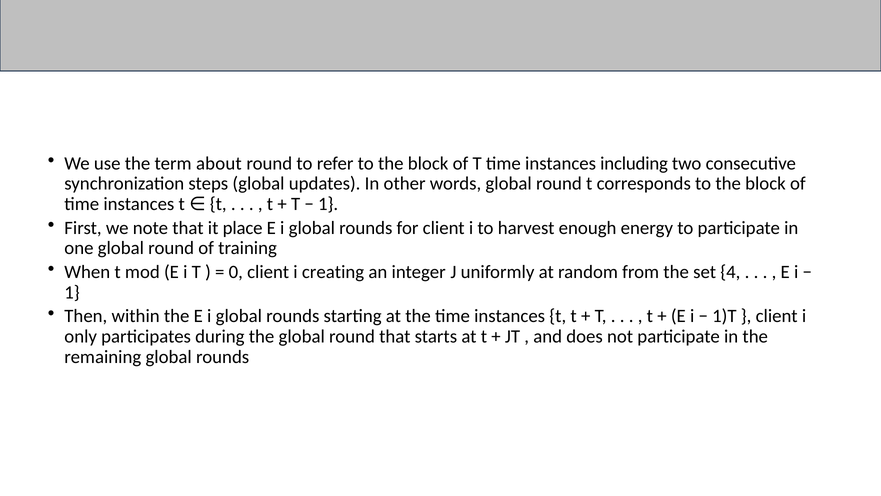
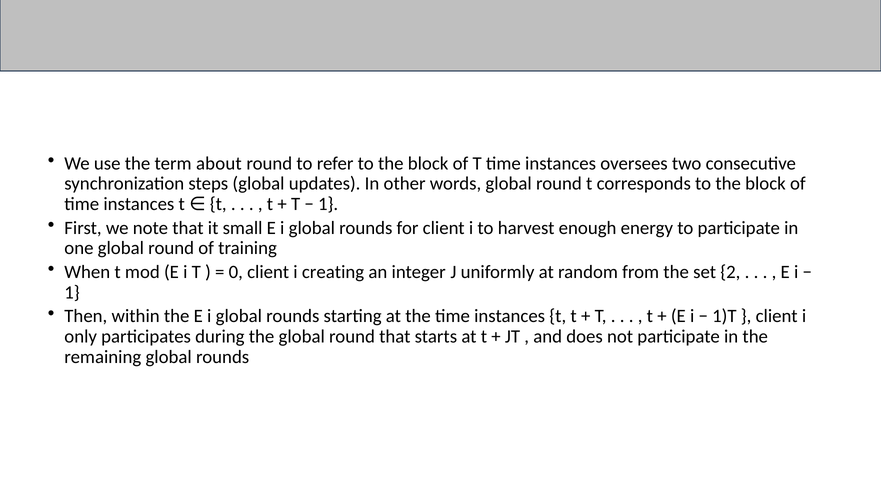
including: including -> oversees (634, 163)
place: place -> small (243, 228)
4: 4 -> 2 (730, 272)
